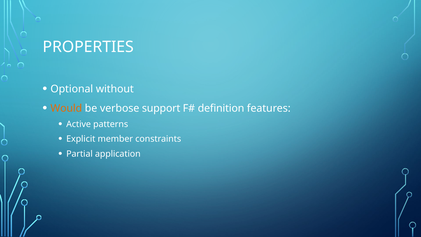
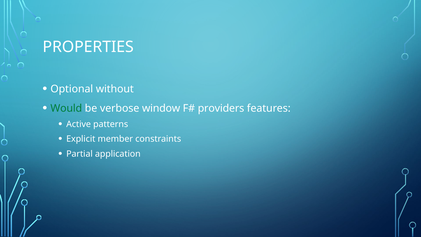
Would colour: orange -> green (66, 108)
support: support -> window (161, 108)
definition: definition -> providers (221, 108)
